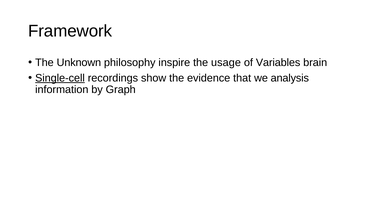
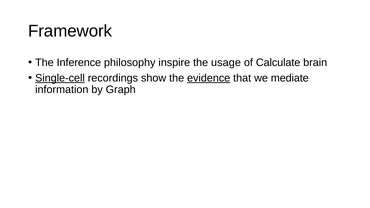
Unknown: Unknown -> Inference (79, 63)
Variables: Variables -> Calculate (278, 63)
evidence underline: none -> present (209, 78)
analysis: analysis -> mediate (290, 78)
